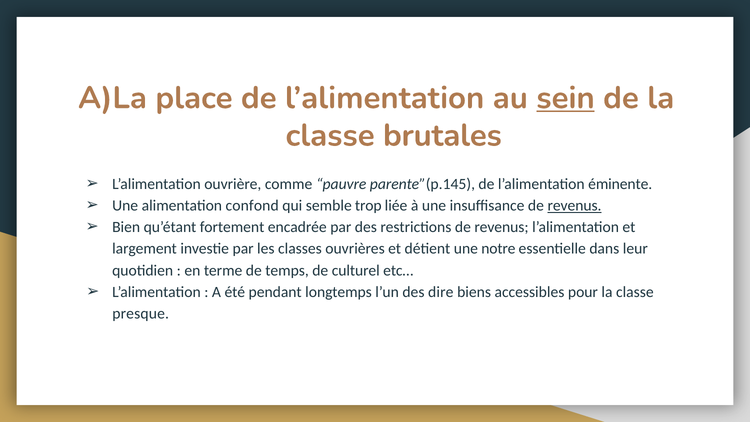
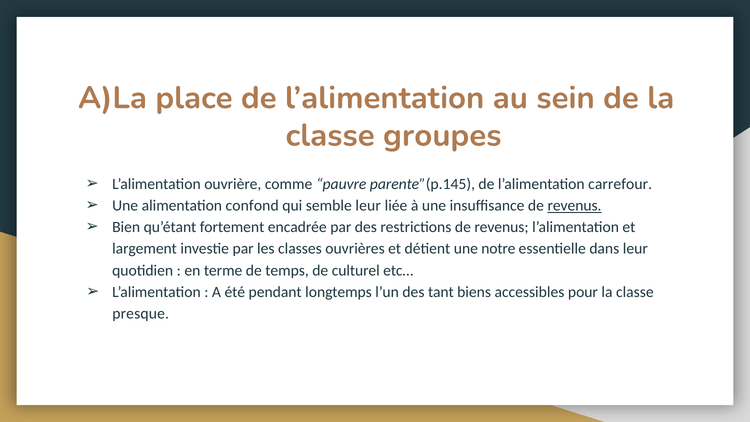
sein underline: present -> none (566, 98)
brutales: brutales -> groupes (442, 135)
éminente: éminente -> carrefour (620, 184)
semble trop: trop -> leur (368, 206)
dire: dire -> tant (441, 292)
